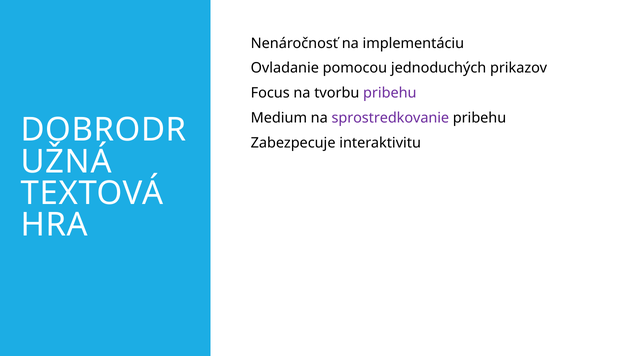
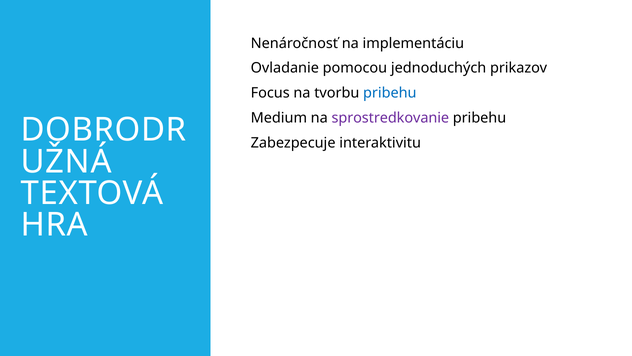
pribehu colour: purple -> blue (390, 93)
